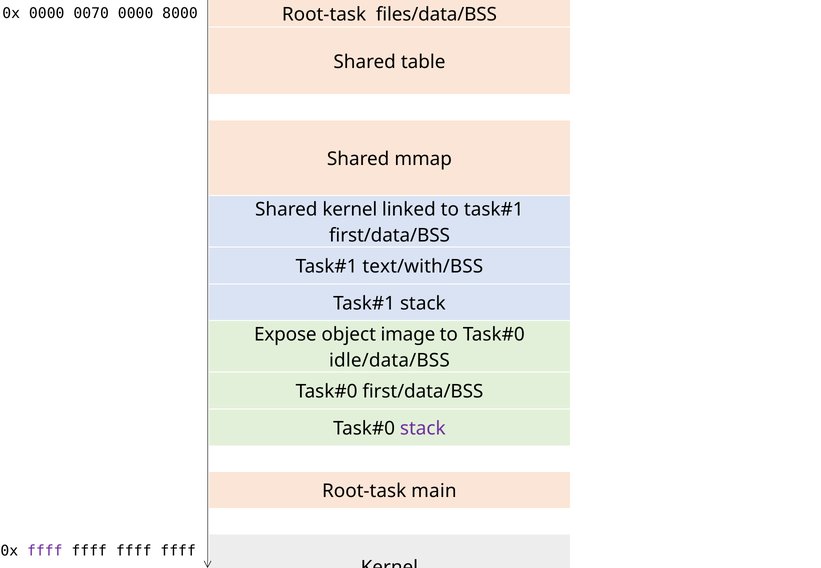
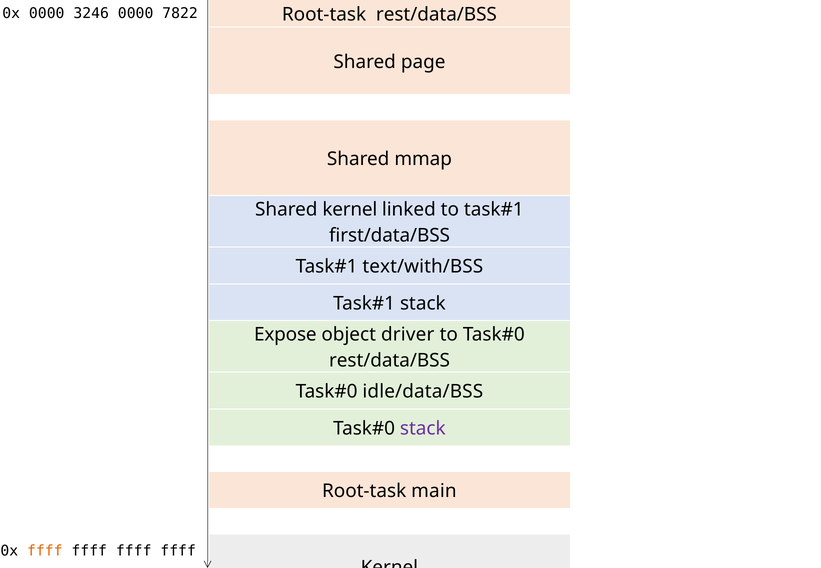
0070: 0070 -> 3246 (91, 14)
8000: 8000 -> 7822 (180, 14)
Root-task files/data/BSS: files/data/BSS -> rest/data/BSS (436, 15)
table: table -> page (423, 62)
image: image -> driver (408, 335)
idle/data/BSS: idle/data/BSS -> rest/data/BSS (390, 361)
first/data/BSS: first/data/BSS -> idle/data/BSS (423, 392)
ffff colour: purple -> orange (45, 551)
